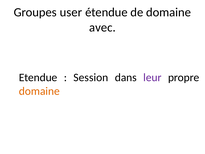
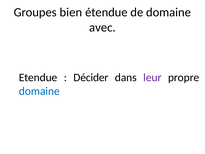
user: user -> bien (71, 12)
Session: Session -> Décider (91, 77)
domaine colour: orange -> blue (39, 91)
